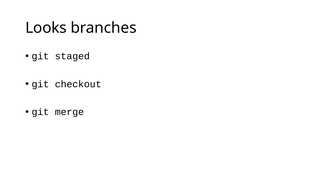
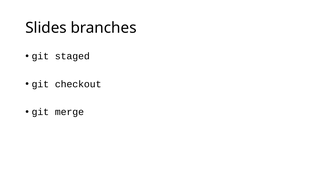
Looks: Looks -> Slides (46, 28)
